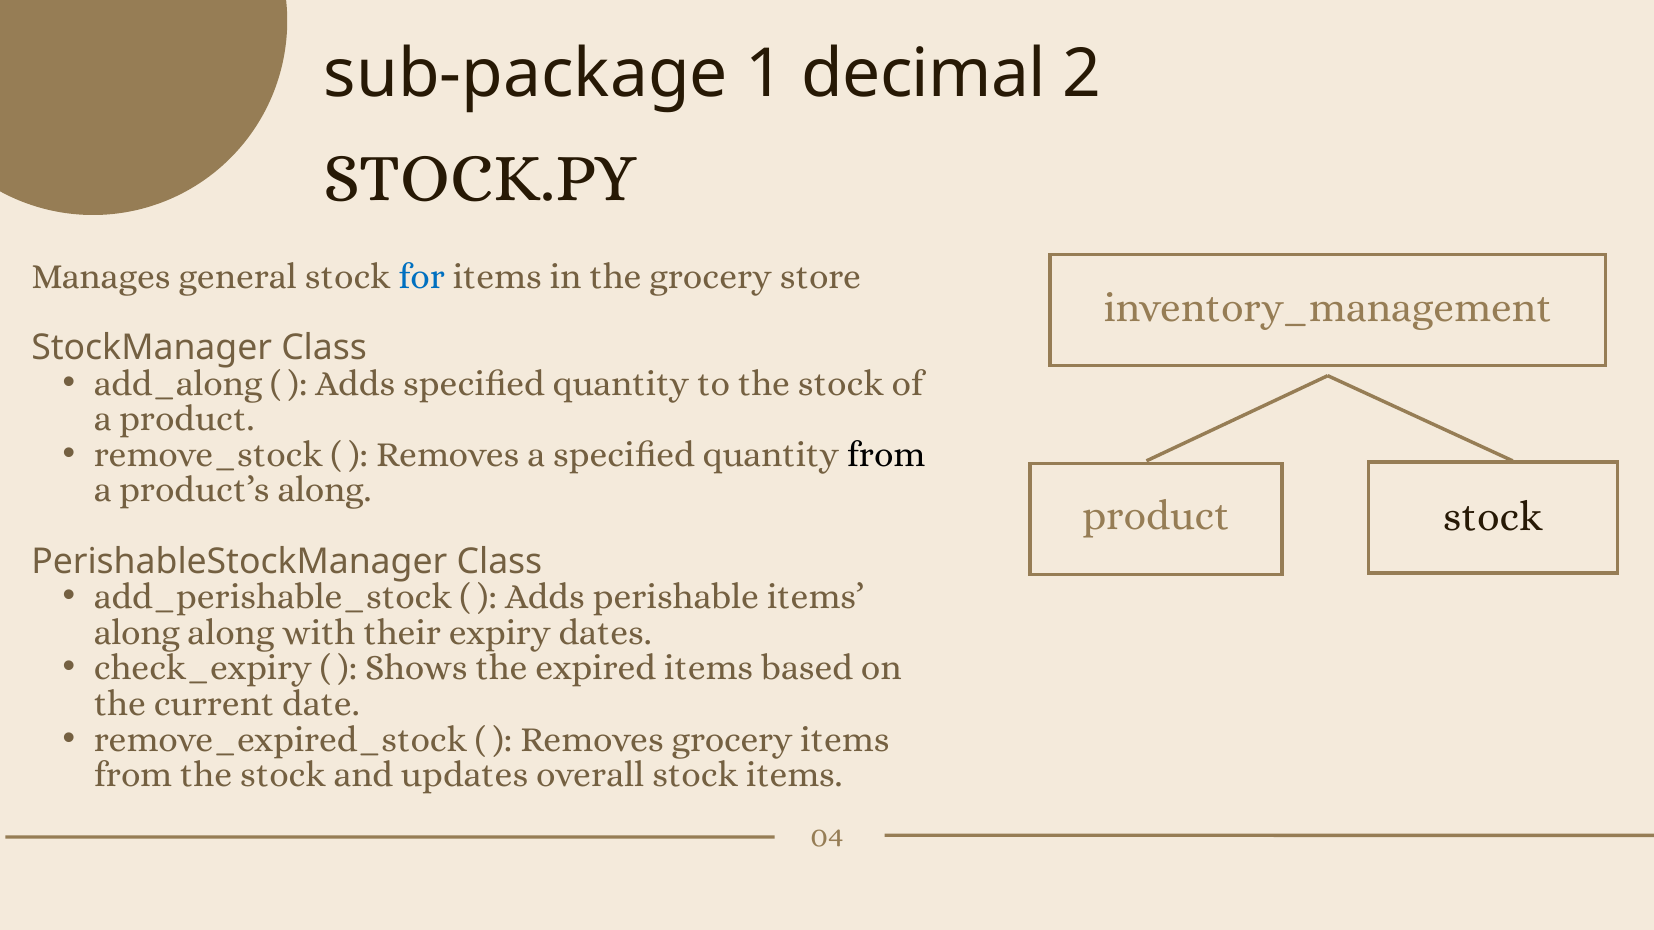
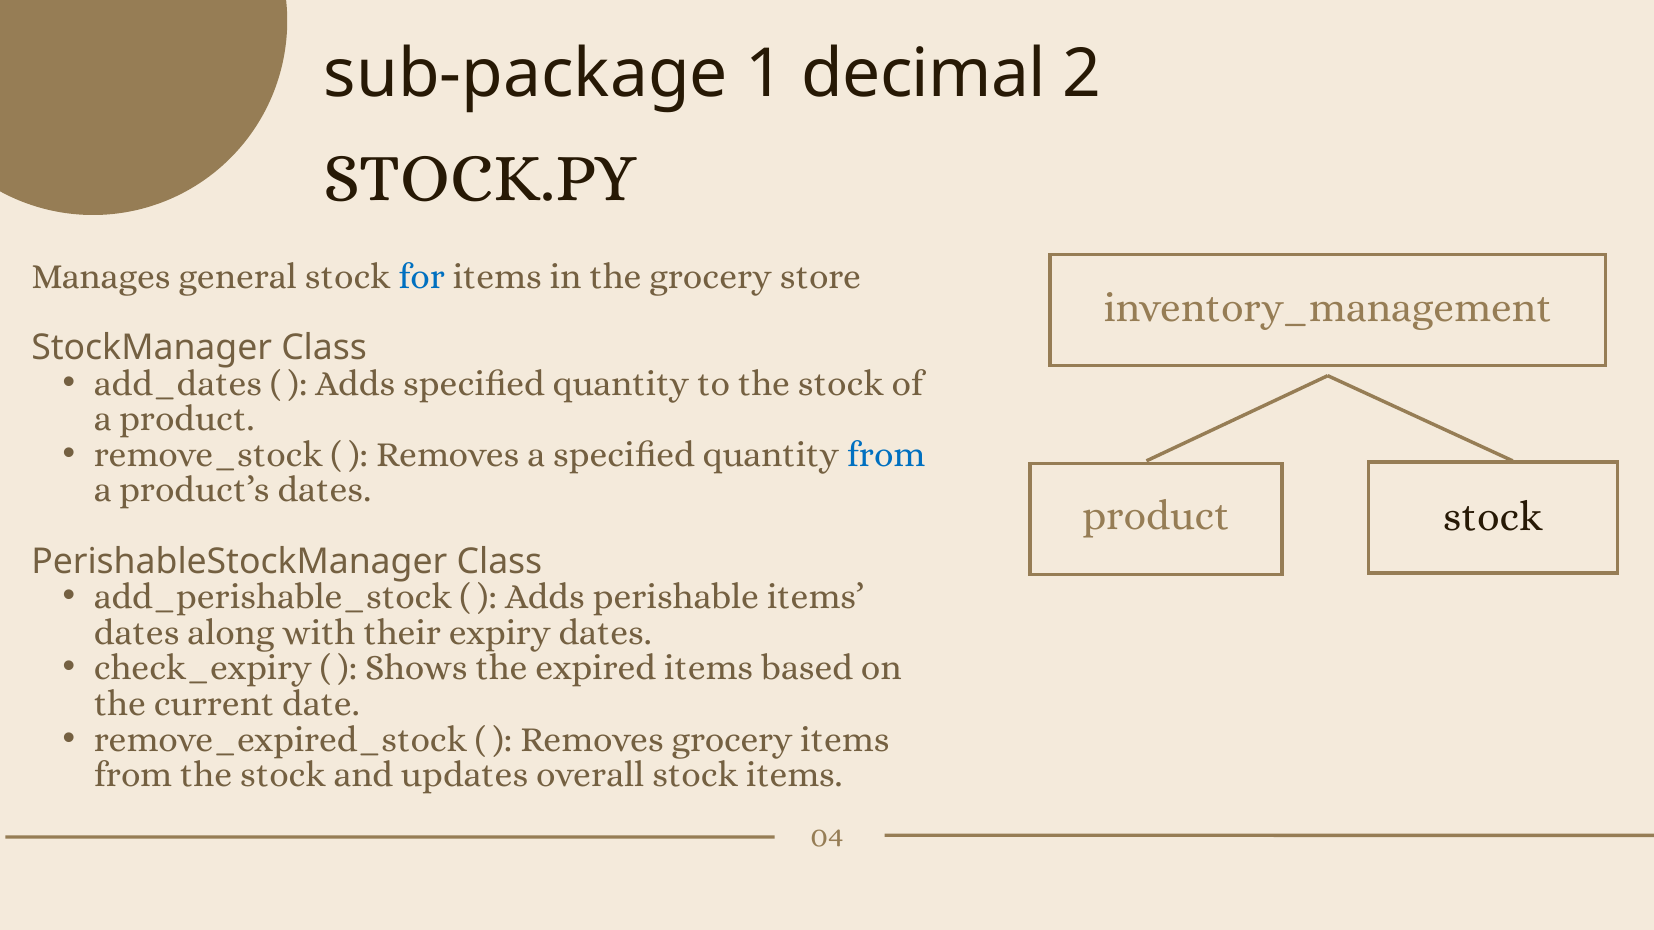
add_along: add_along -> add_dates (178, 383)
from colour: black -> blue (886, 455)
product’s along: along -> dates (324, 490)
along: along -> dates (137, 633)
